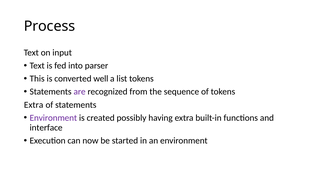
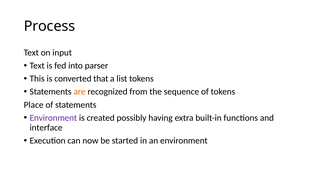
well: well -> that (101, 79)
are colour: purple -> orange (80, 92)
Extra: Extra -> Place (34, 105)
